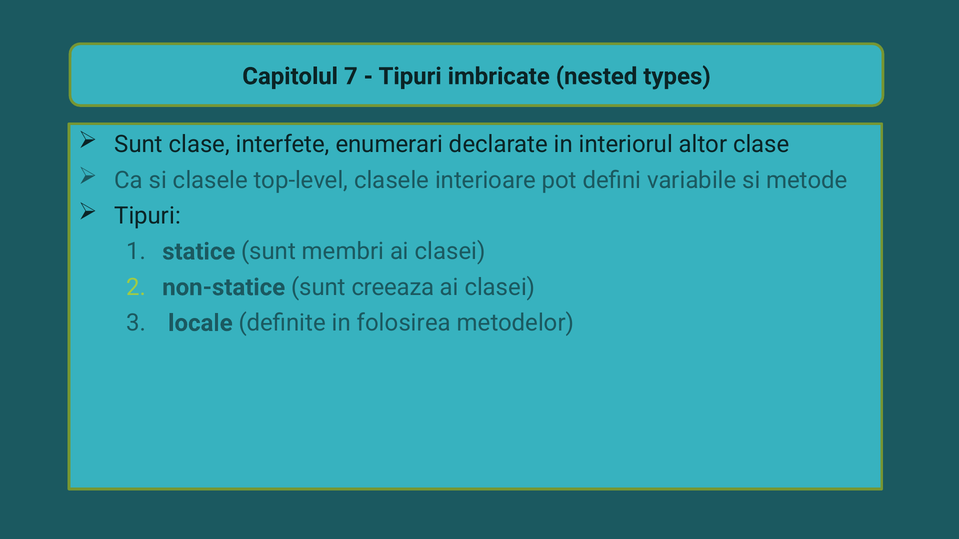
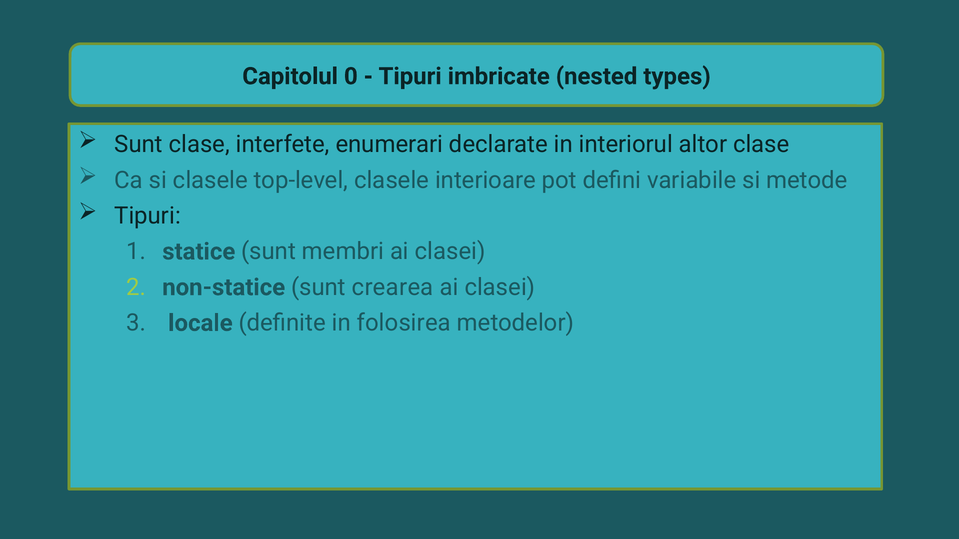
7: 7 -> 0 (351, 76)
creeaza: creeaza -> crearea (393, 288)
